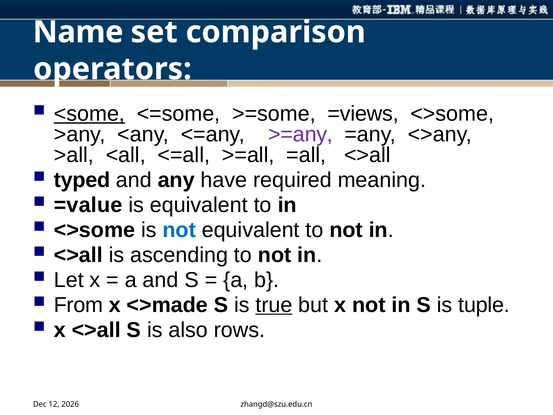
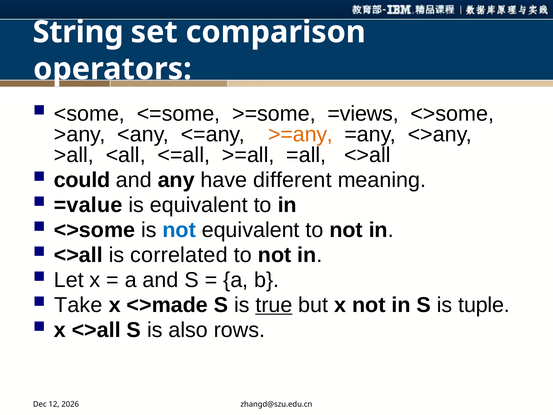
Name: Name -> String (78, 32)
<some underline: present -> none (89, 114)
>=any colour: purple -> orange (301, 134)
typed: typed -> could (82, 180)
required: required -> different (292, 180)
ascending: ascending -> correlated (179, 255)
From: From -> Take (78, 305)
